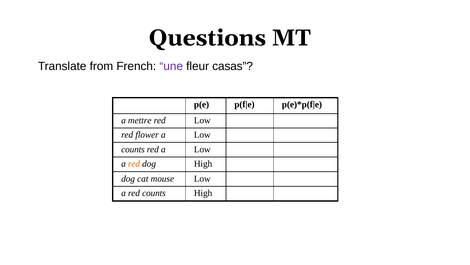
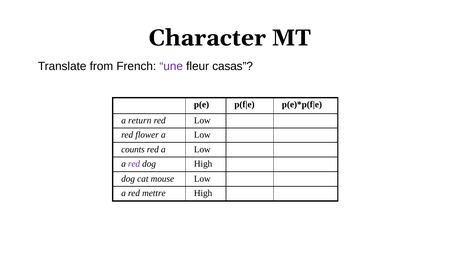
Questions: Questions -> Character (207, 38)
mettre: mettre -> return (140, 120)
red colour: orange -> purple (134, 164)
red counts: counts -> mettre (154, 193)
